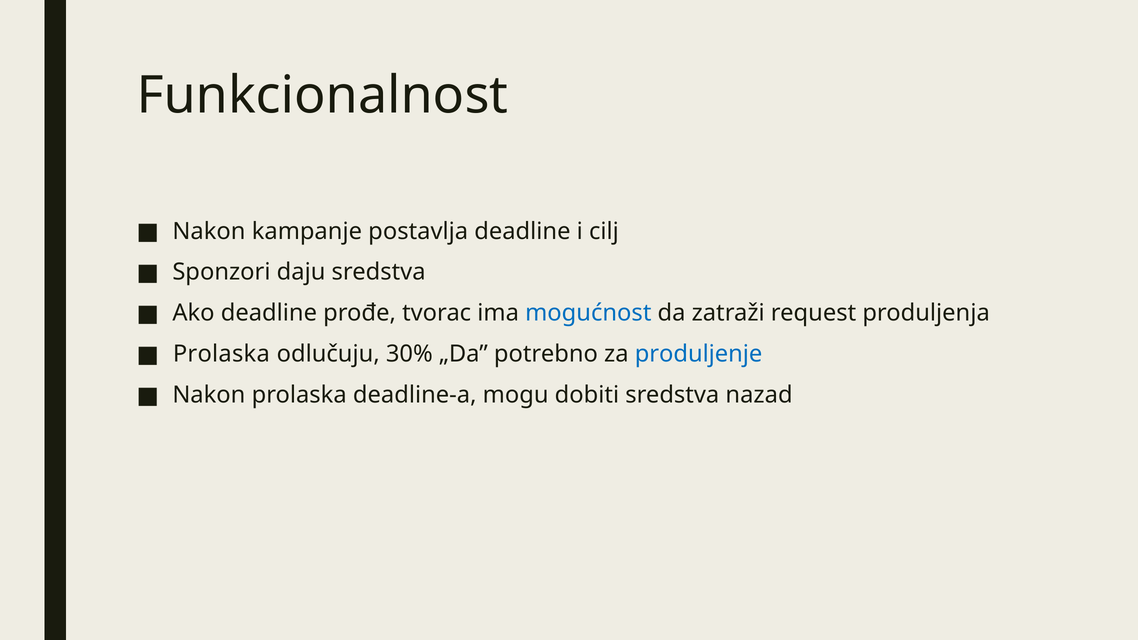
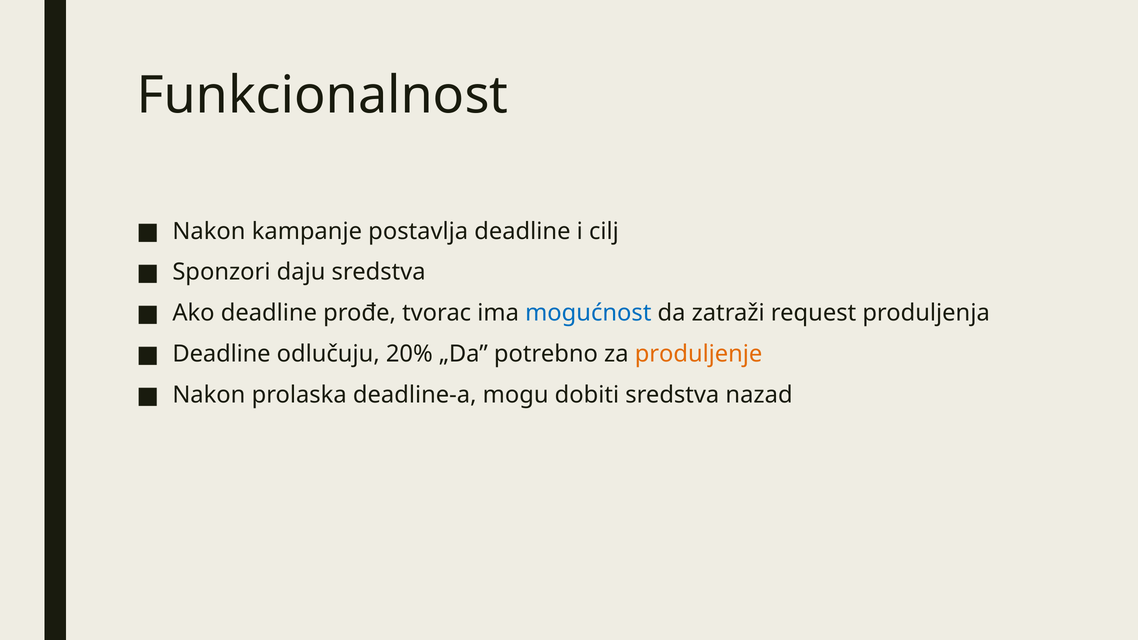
Prolaska: Prolaska -> Deadline (222, 354)
30%: 30% -> 20% (409, 354)
produljenje colour: blue -> orange (699, 354)
